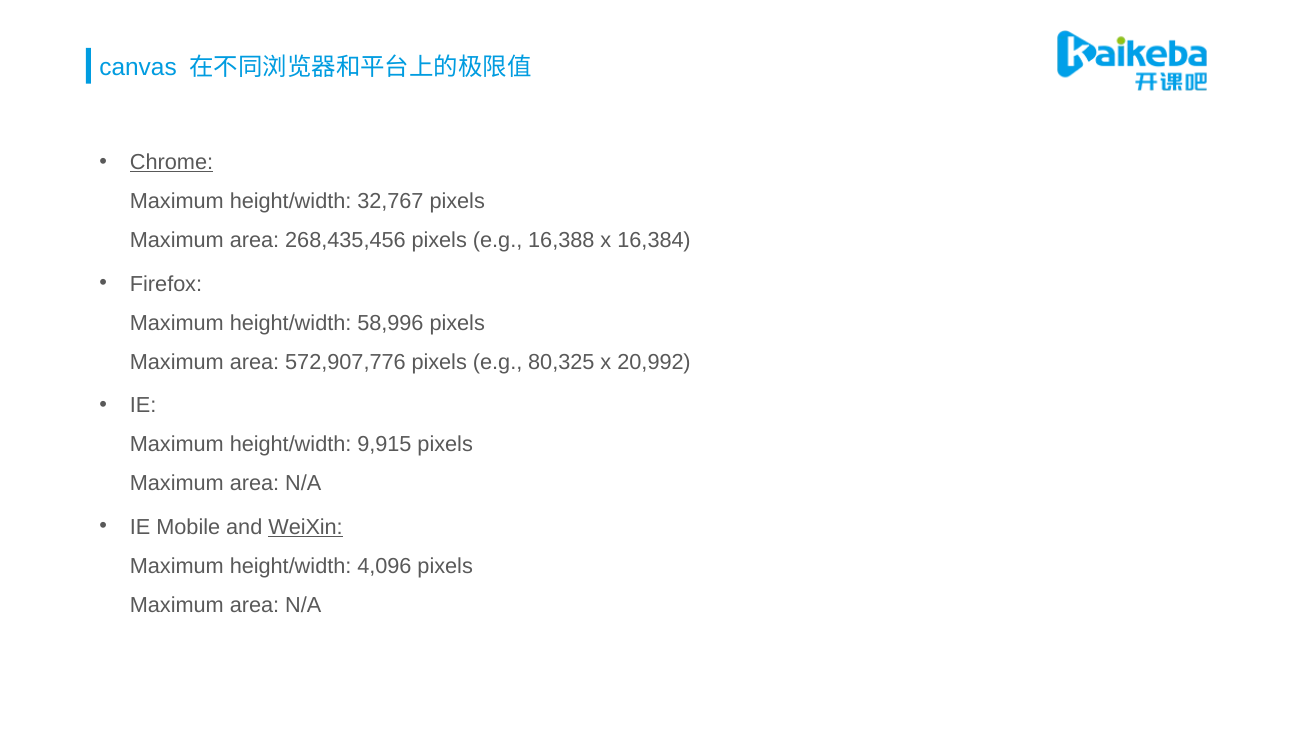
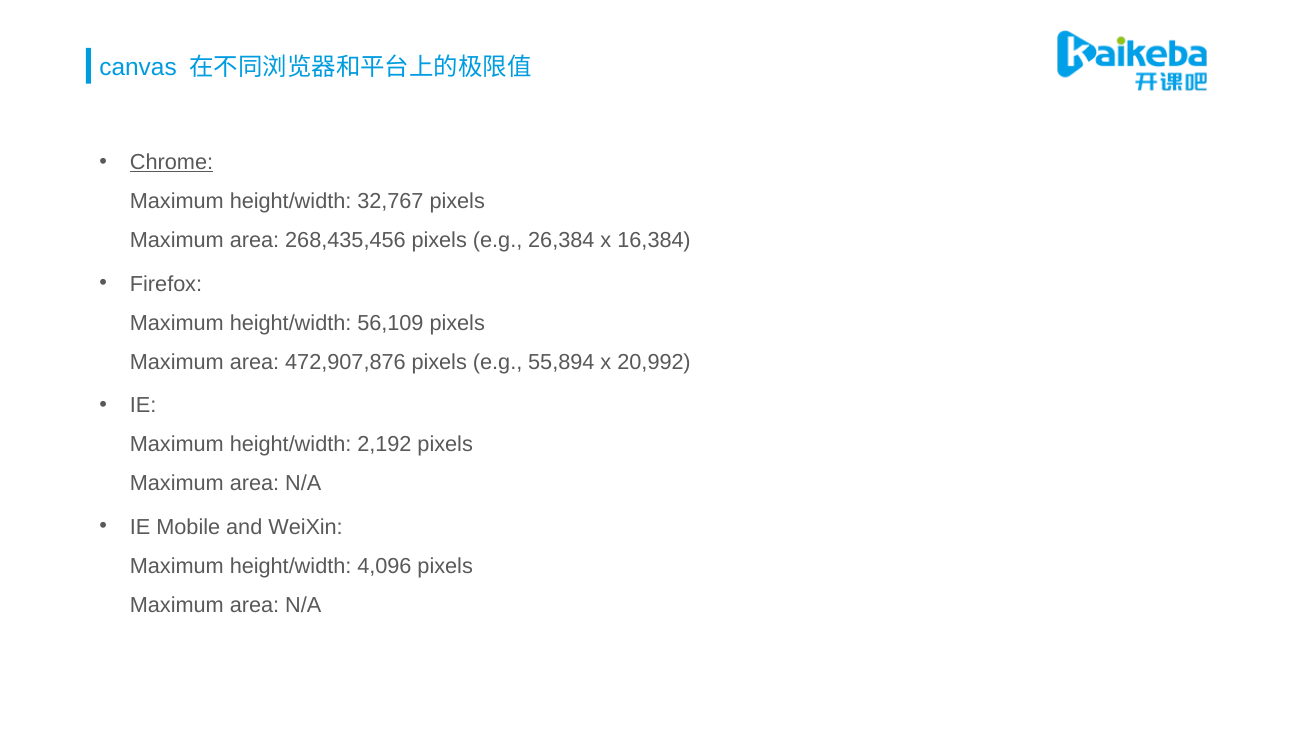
16,388: 16,388 -> 26,384 (561, 241)
58,996: 58,996 -> 56,109 (390, 323)
572,907,776: 572,907,776 -> 472,907,876 (345, 362)
80,325: 80,325 -> 55,894 (561, 362)
9,915: 9,915 -> 2,192 (384, 445)
WeiXin underline: present -> none (306, 527)
